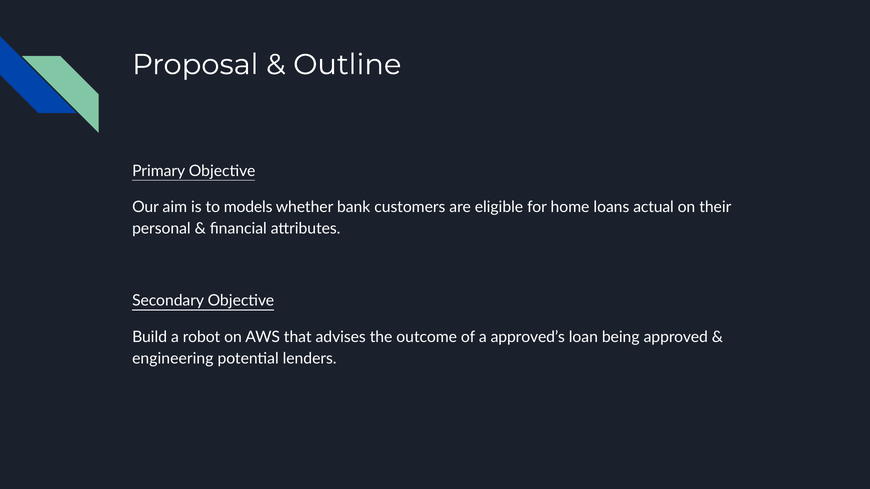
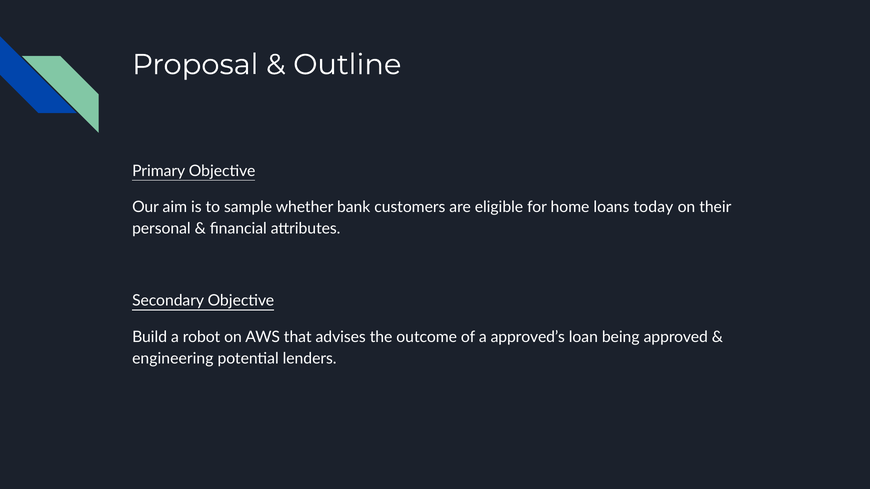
models: models -> sample (248, 207)
actual: actual -> today (653, 207)
